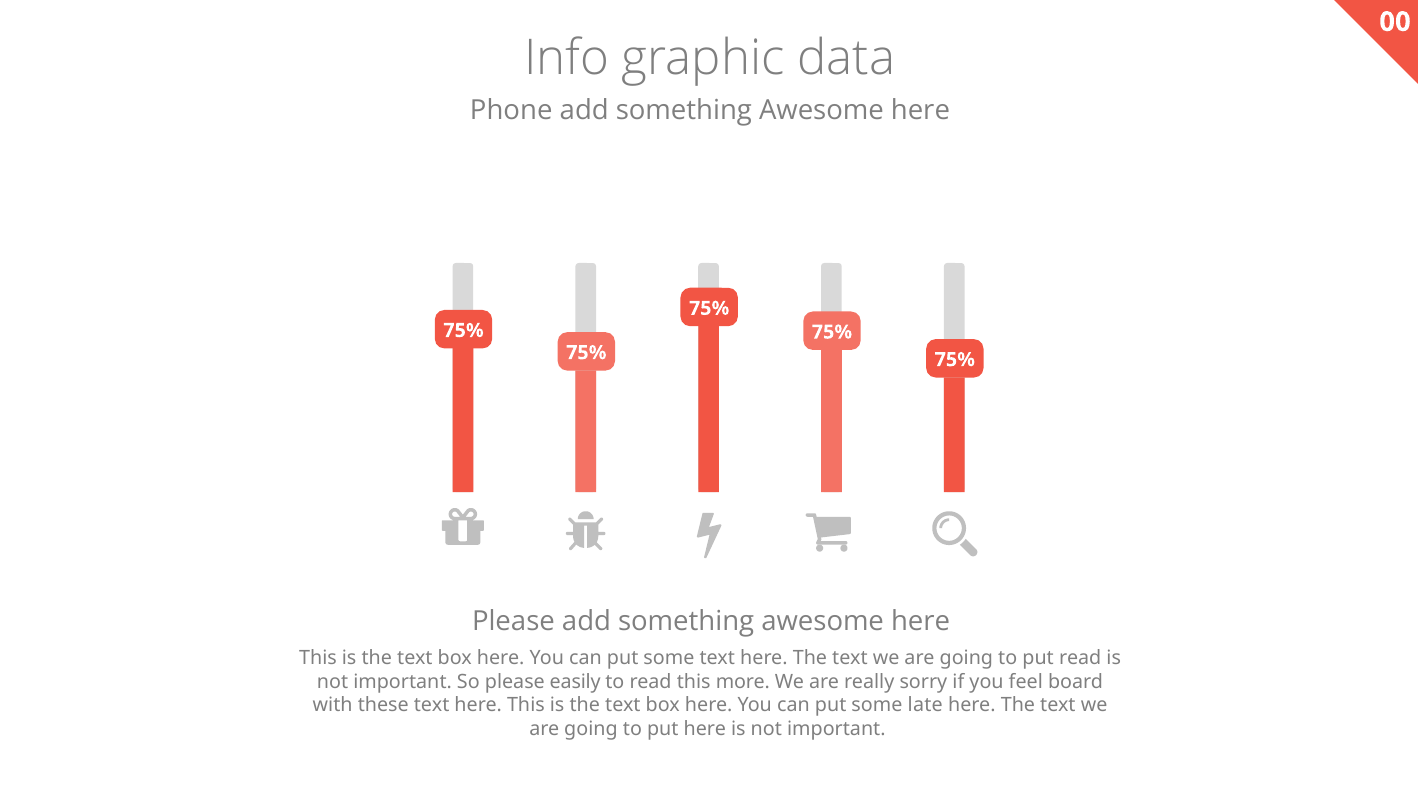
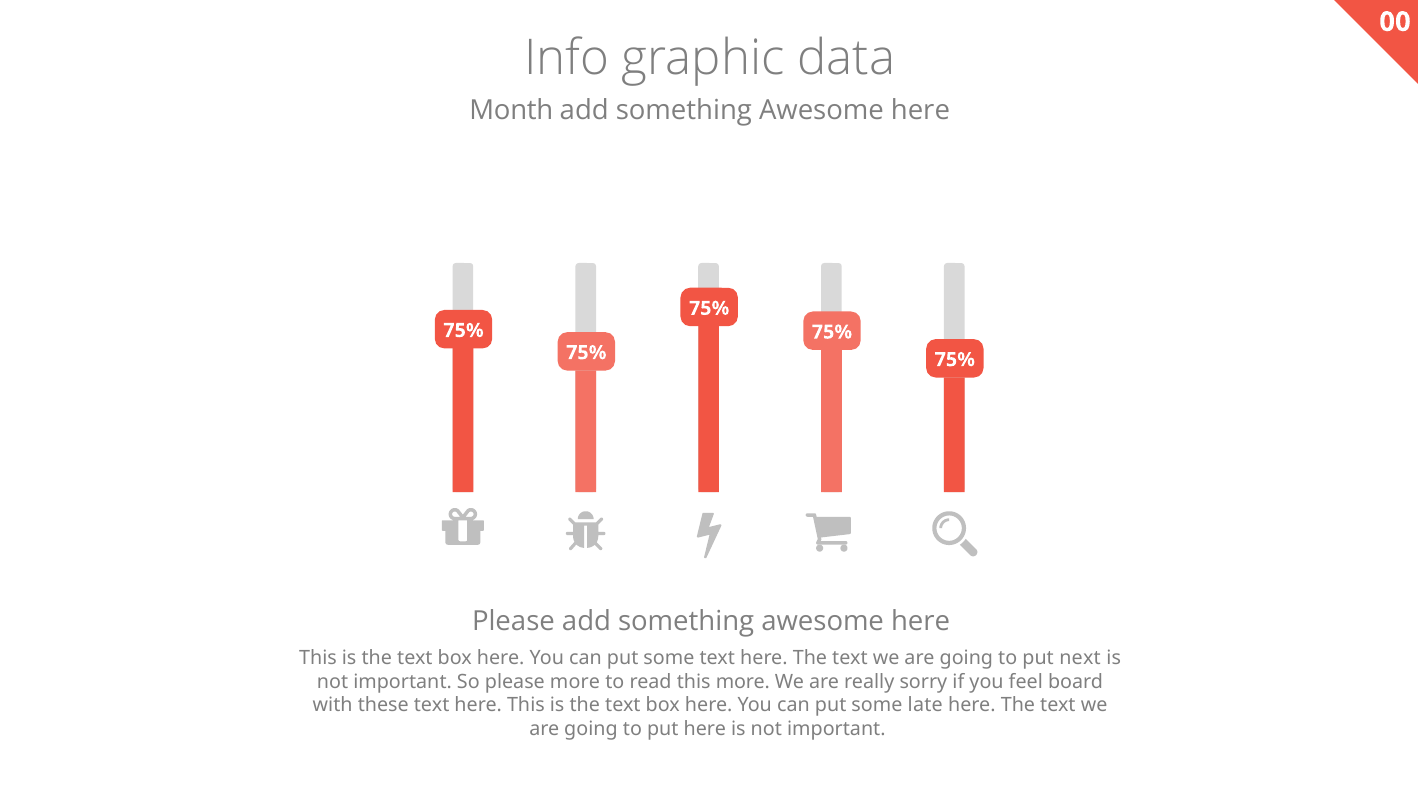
Phone: Phone -> Month (511, 110)
put read: read -> next (1080, 658)
please easily: easily -> more (575, 681)
